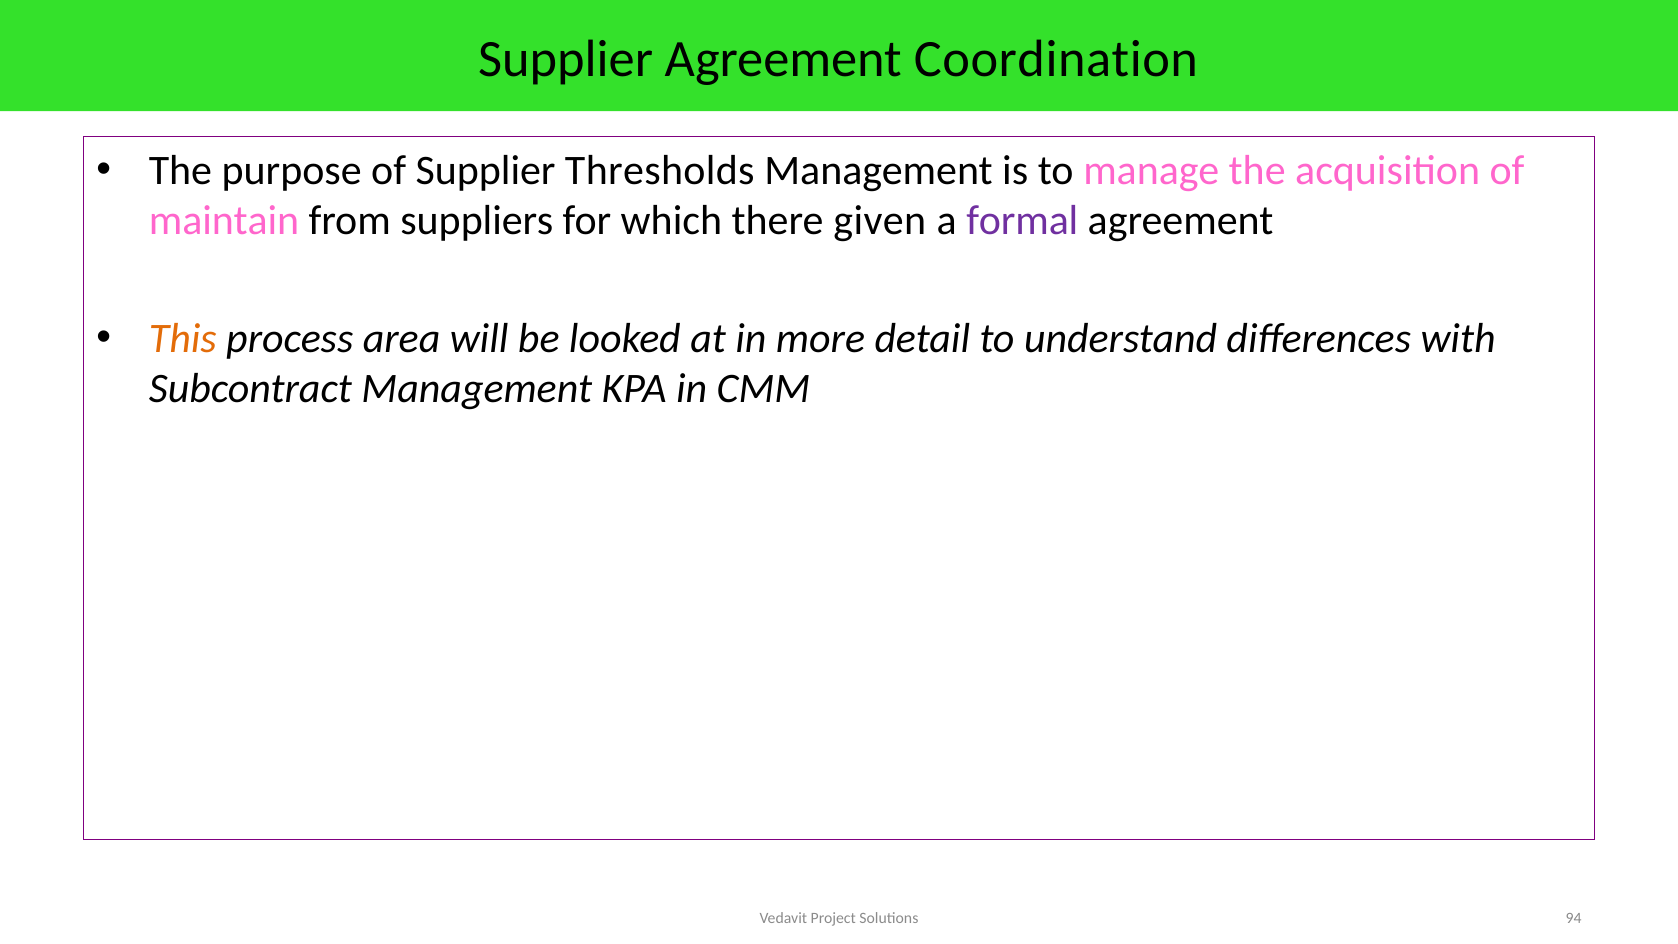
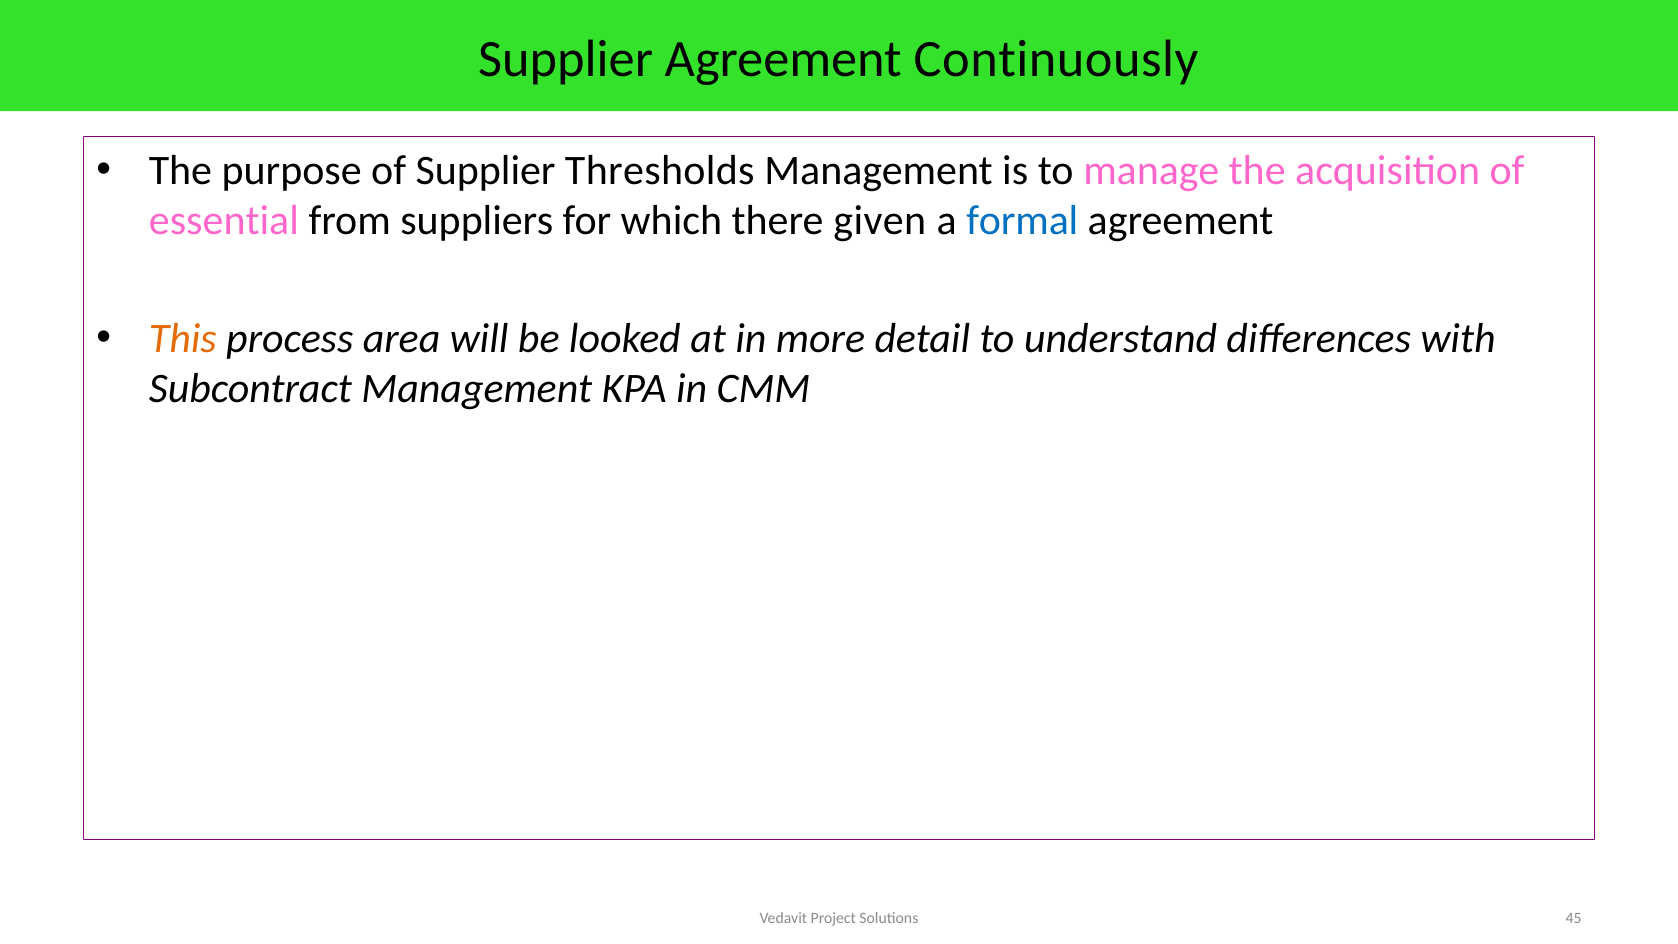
Coordination: Coordination -> Continuously (1056, 59)
maintain: maintain -> essential (224, 221)
formal colour: purple -> blue (1022, 221)
94: 94 -> 45 (1574, 918)
